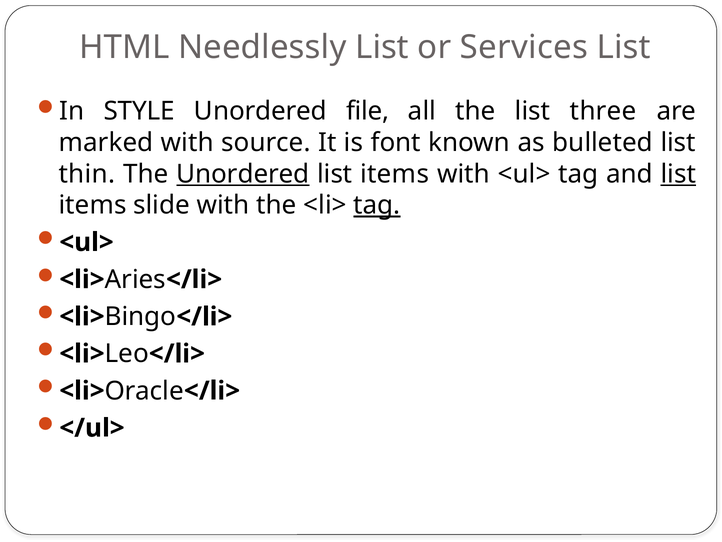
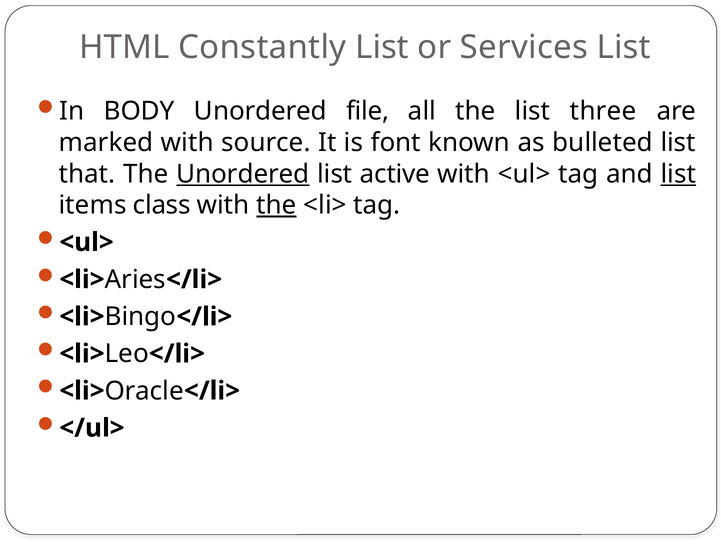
Needlessly: Needlessly -> Constantly (262, 47)
STYLE: STYLE -> BODY (139, 111)
thin: thin -> that (87, 174)
items: items -> active (395, 174)
slide: slide -> class (162, 205)
the underline: none -> present (276, 205)
tag underline: present -> none (377, 205)
